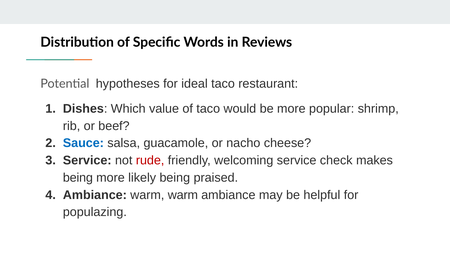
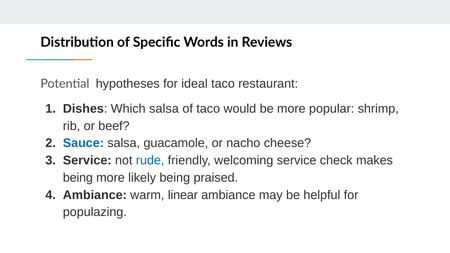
Which value: value -> salsa (164, 109)
rude colour: red -> blue (150, 160)
warm warm: warm -> linear (183, 195)
